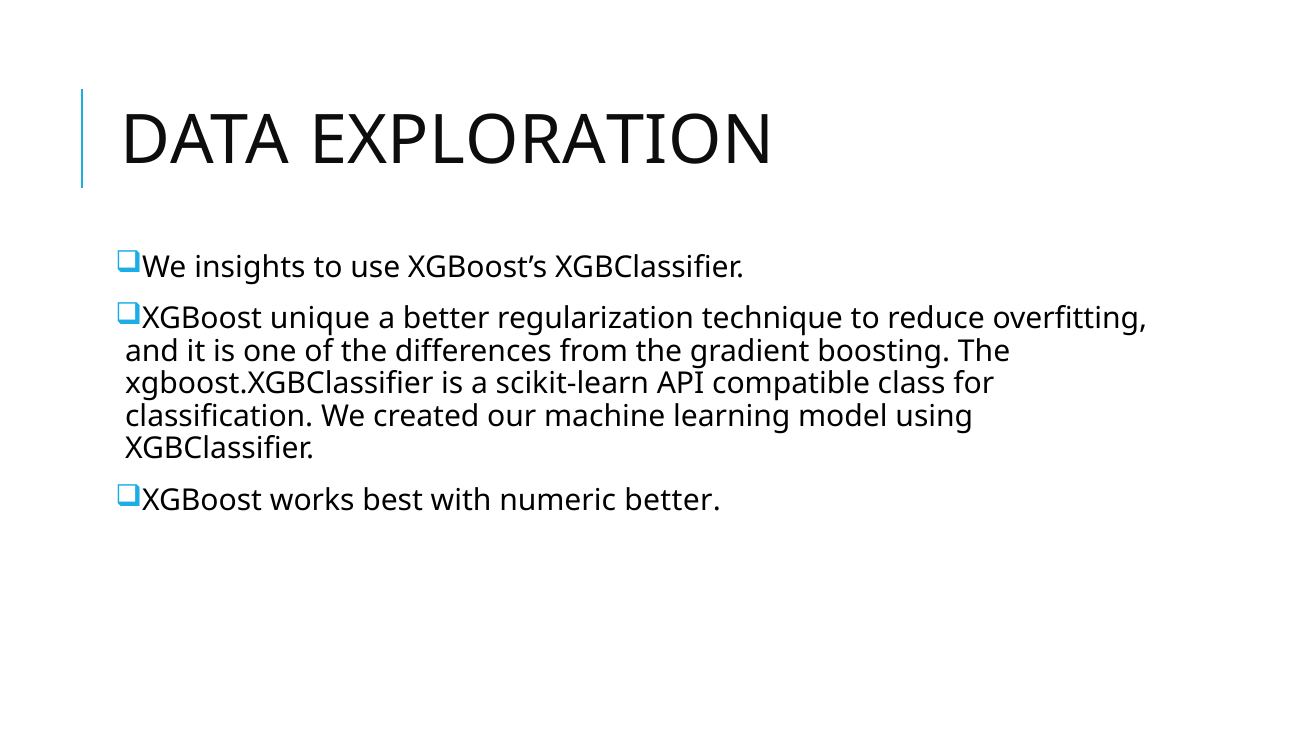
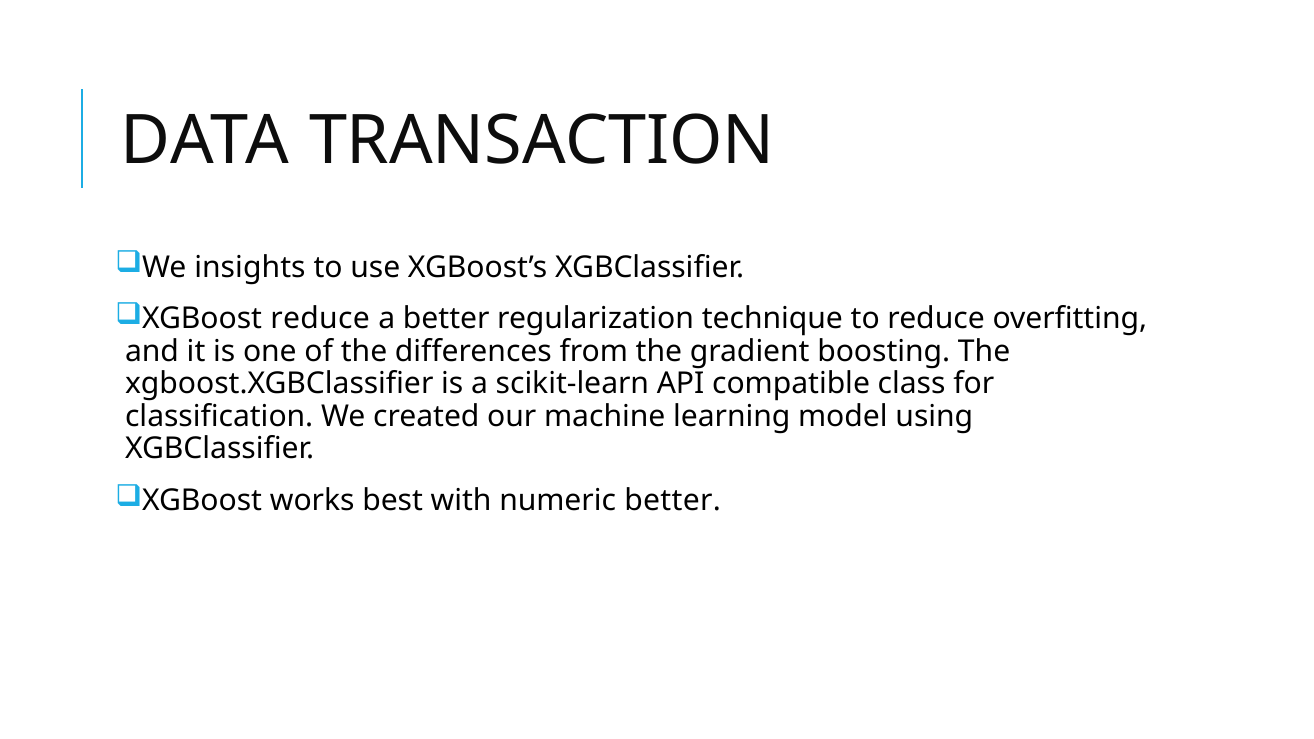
EXPLORATION: EXPLORATION -> TRANSACTION (542, 141)
XGBoost unique: unique -> reduce (320, 319)
